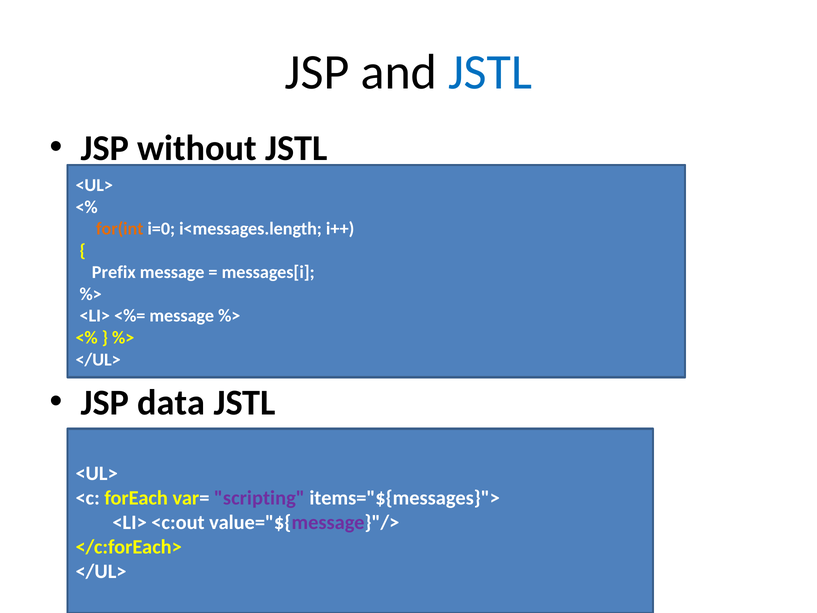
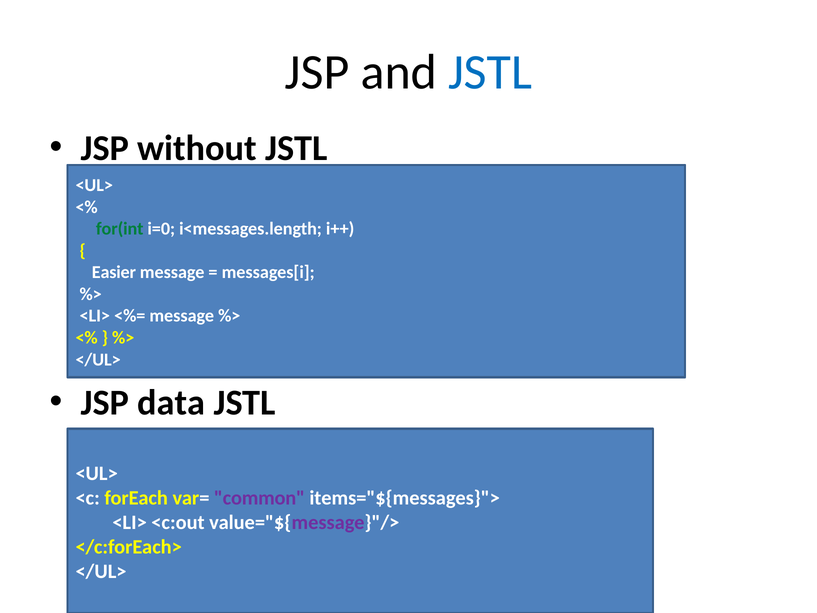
for(int colour: orange -> green (120, 229)
Prefix: Prefix -> Easier (114, 272)
scripting: scripting -> common (260, 498)
